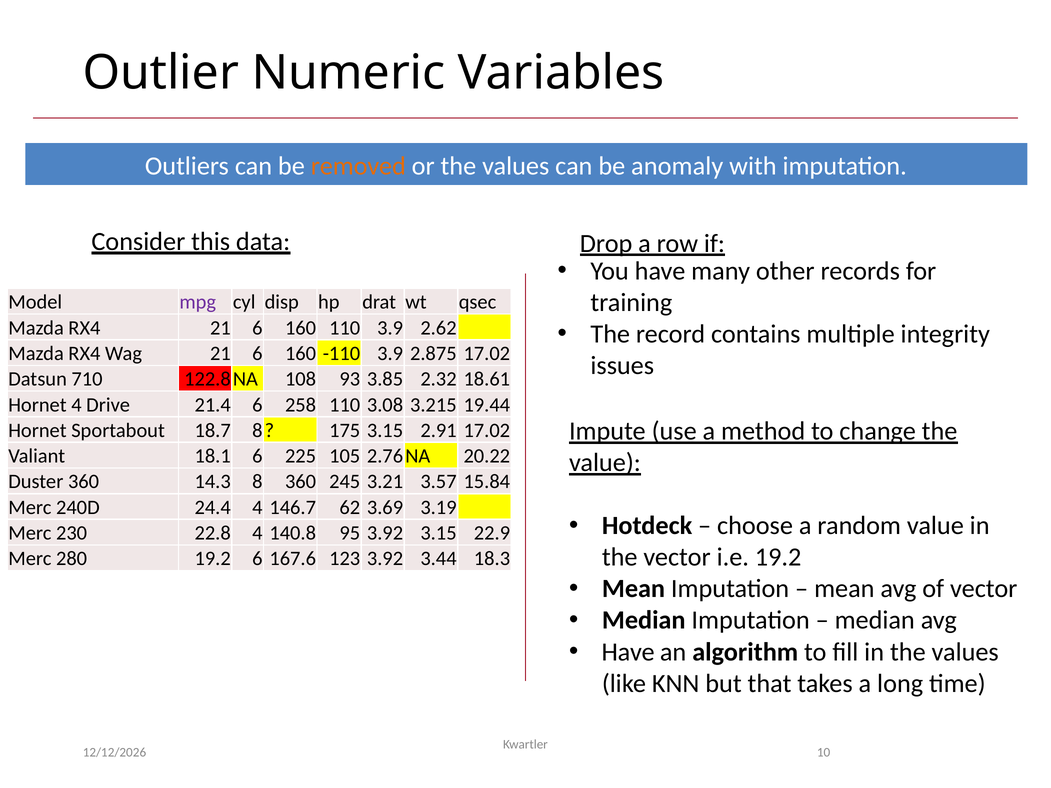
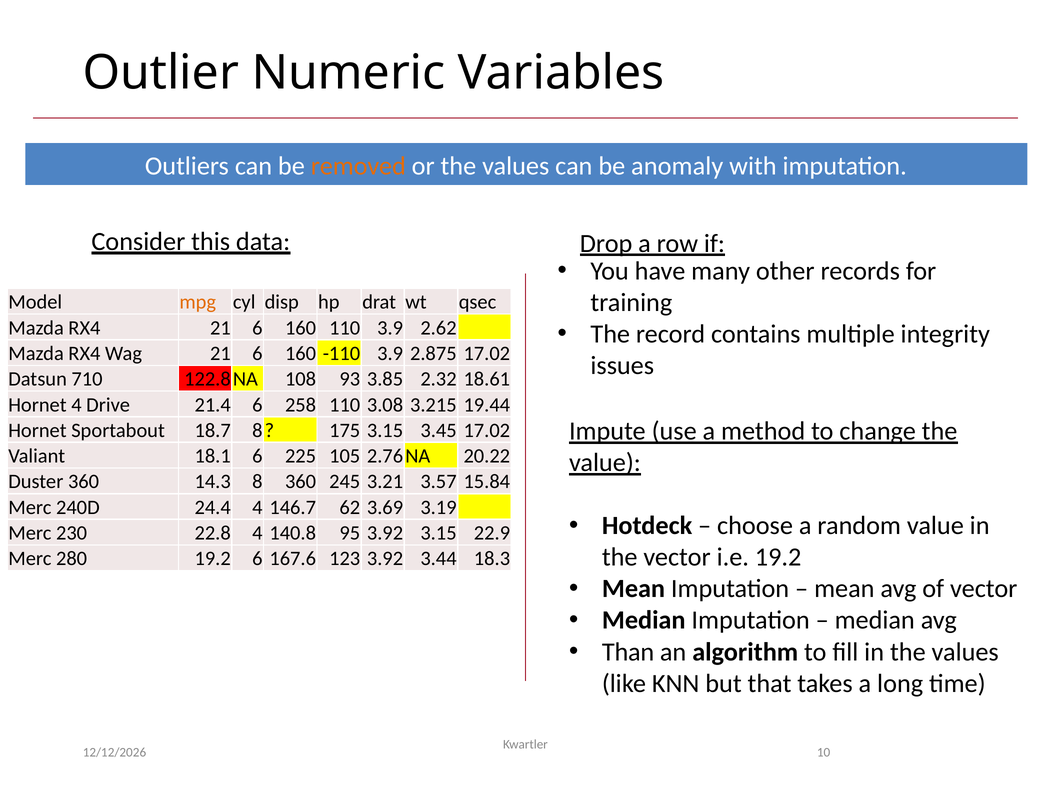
mpg colour: purple -> orange (198, 302)
2.91: 2.91 -> 3.45 (439, 431)
Have: Have -> Than (628, 652)
